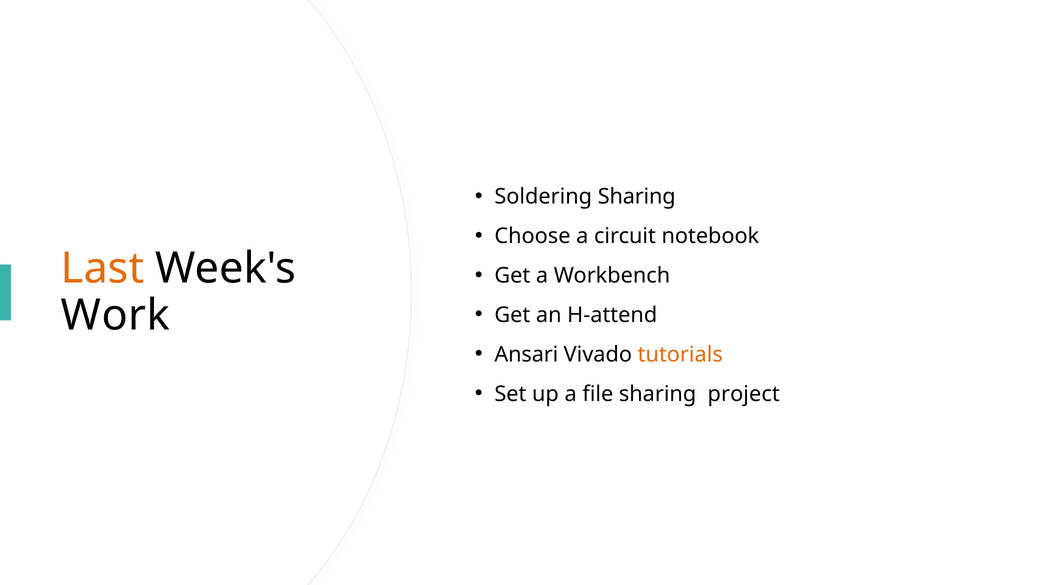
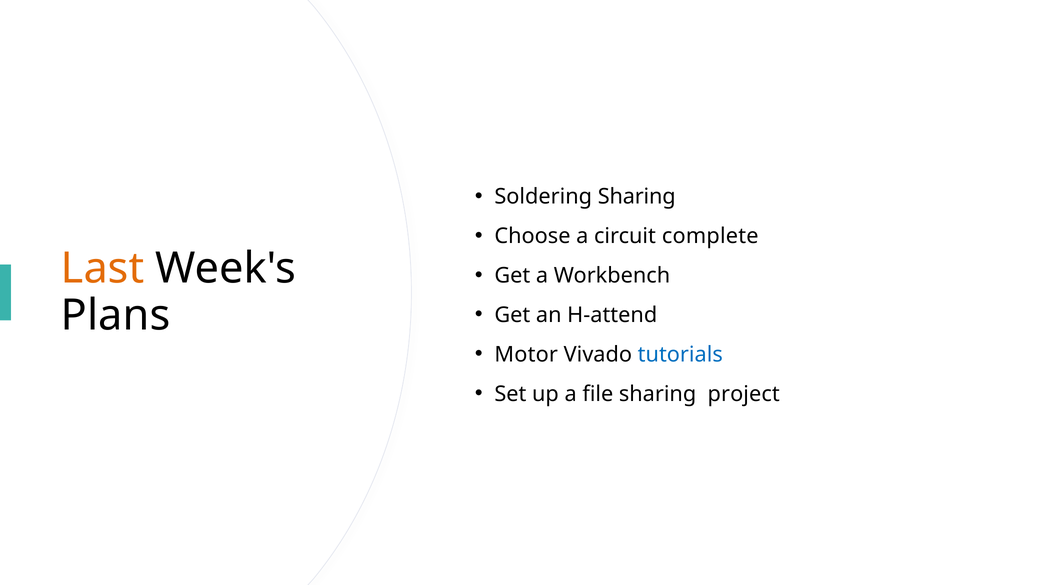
notebook: notebook -> complete (710, 236)
Work: Work -> Plans (116, 316)
Ansari: Ansari -> Motor (526, 355)
tutorials colour: orange -> blue (680, 355)
